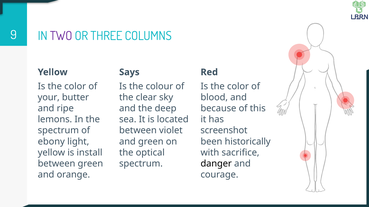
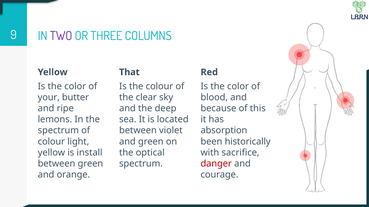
Says: Says -> That (129, 72)
screenshot: screenshot -> absorption (224, 131)
ebony: ebony -> colour (51, 142)
danger colour: black -> red (216, 164)
